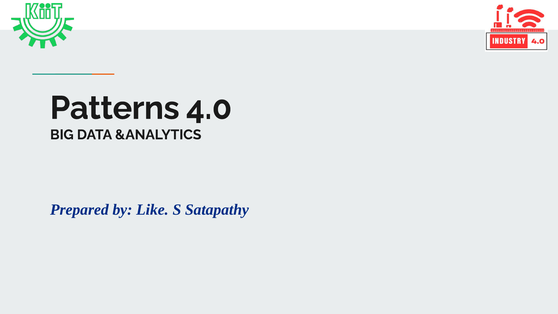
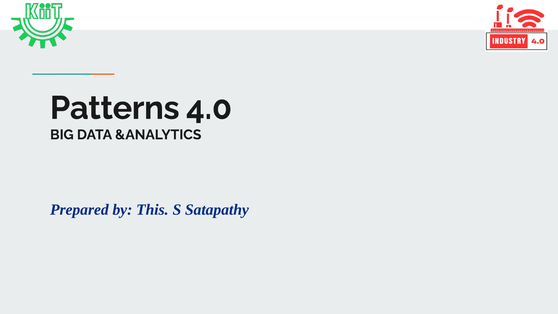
Like: Like -> This (152, 210)
